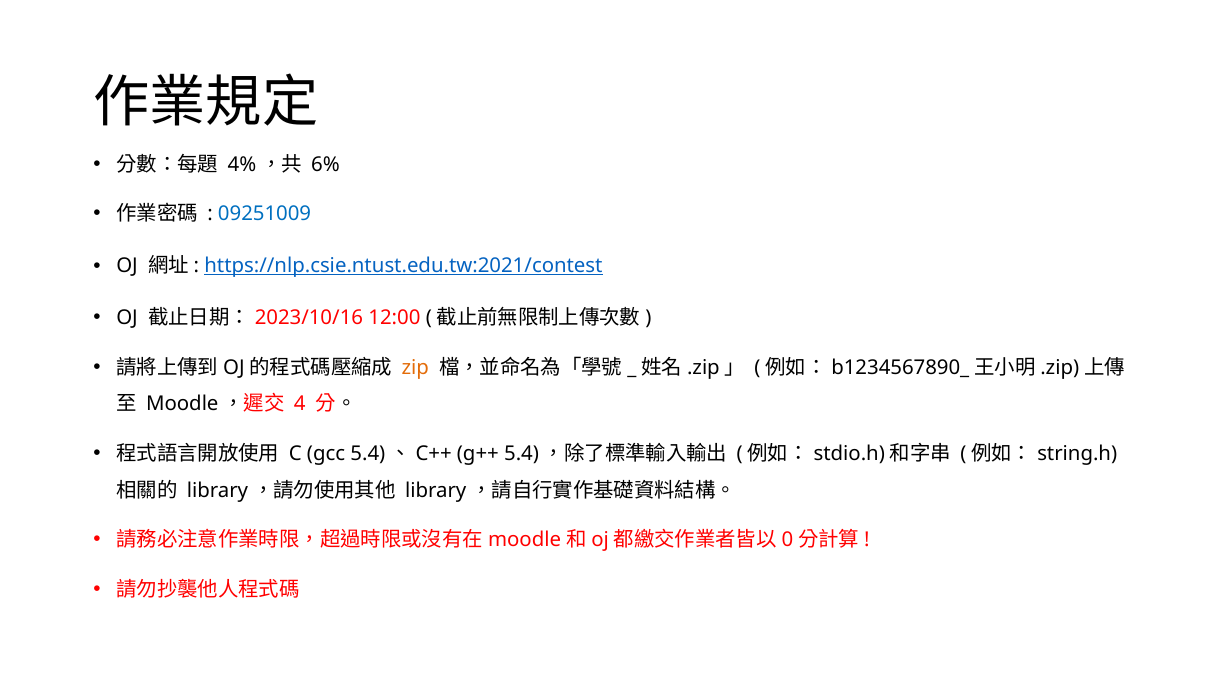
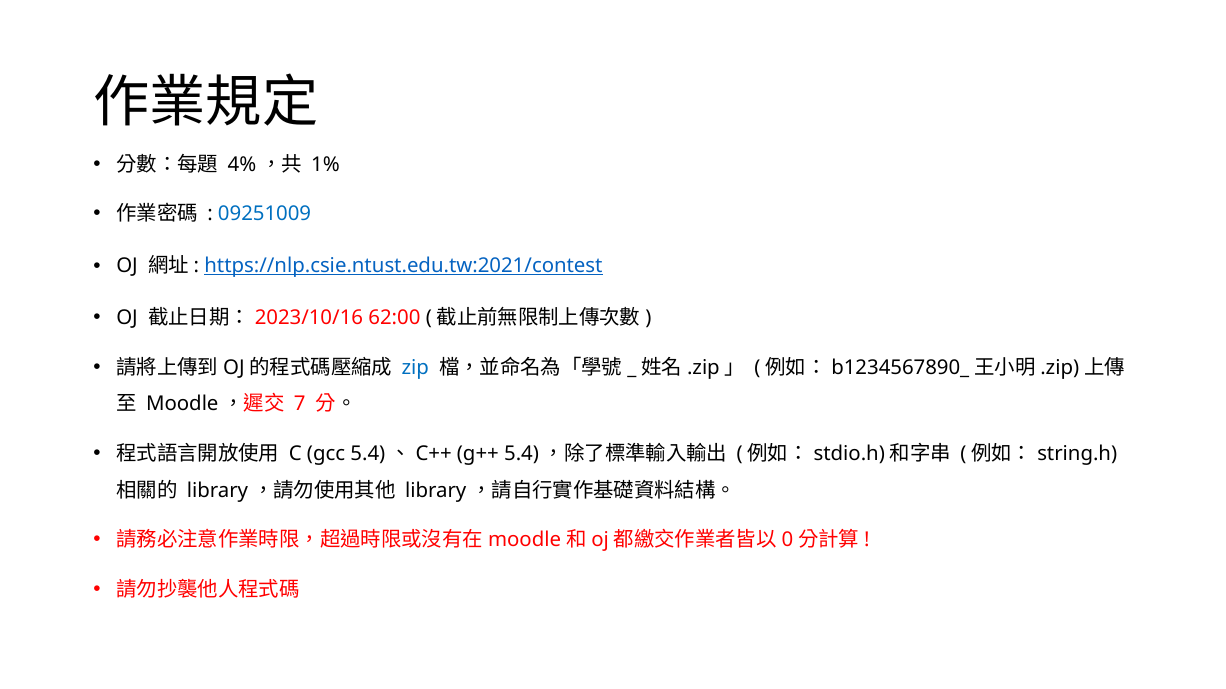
6%: 6% -> 1% (325, 165)
12:00: 12:00 -> 62:00 (394, 318)
zip colour: orange -> blue (415, 368)
4: 4 -> 7 (300, 405)
